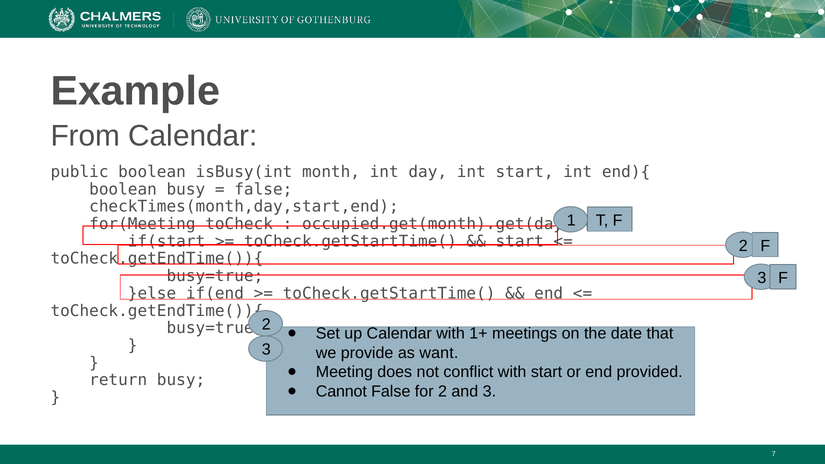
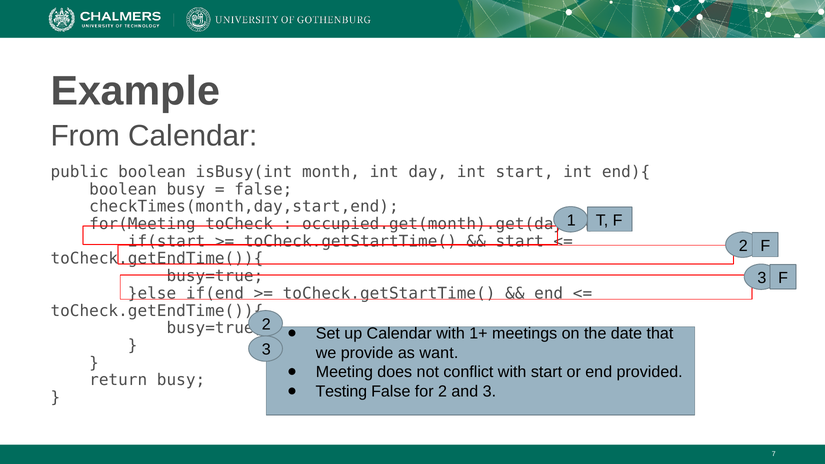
Cannot: Cannot -> Testing (341, 391)
